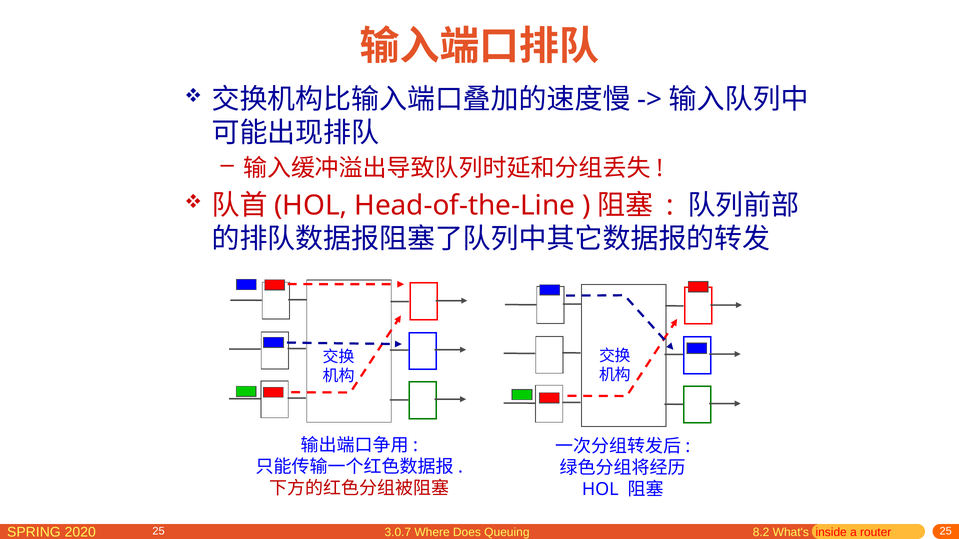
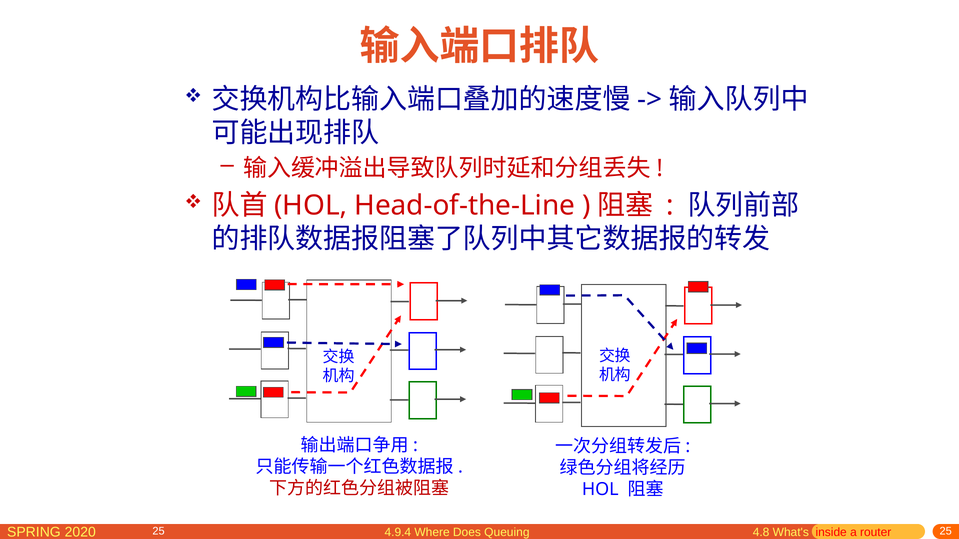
3.0.7: 3.0.7 -> 4.9.4 (398, 533)
8.2: 8.2 -> 4.8 (761, 533)
